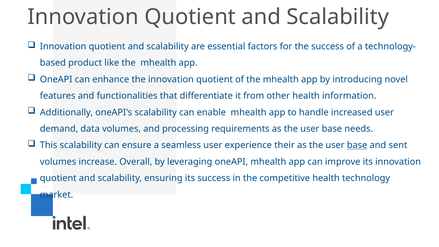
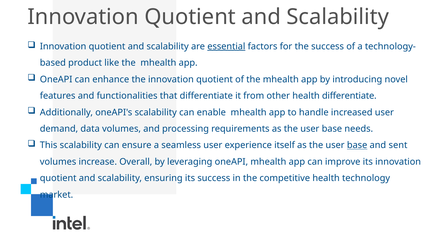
essential underline: none -> present (226, 46)
health information: information -> differentiate (349, 96)
their: their -> itself (285, 145)
